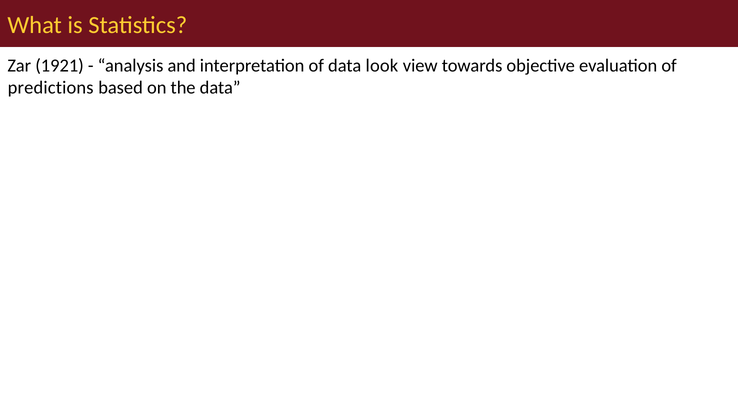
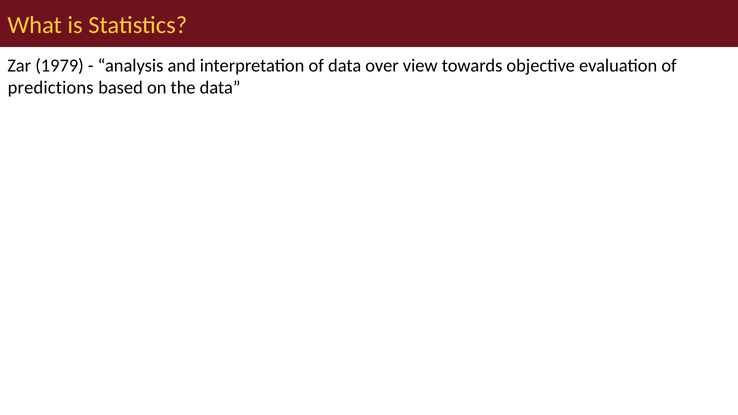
1921: 1921 -> 1979 (60, 66)
look: look -> over (382, 66)
